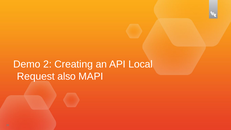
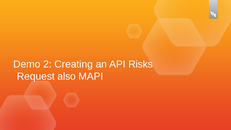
Local: Local -> Risks (141, 64)
